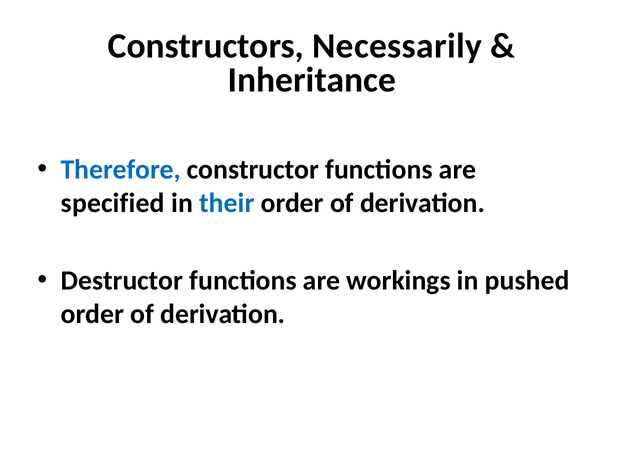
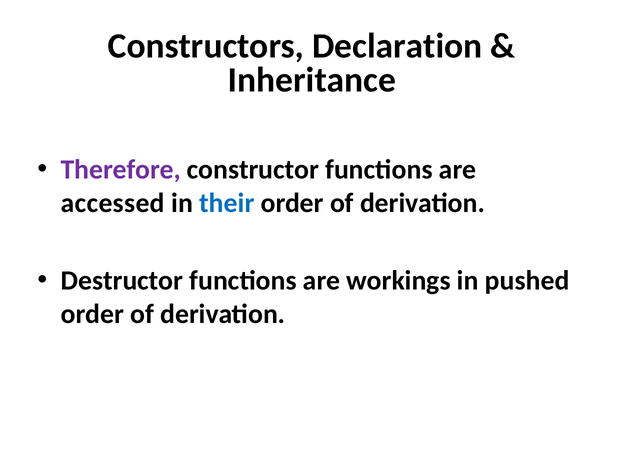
Necessarily: Necessarily -> Declaration (397, 46)
Therefore colour: blue -> purple (121, 170)
specified: specified -> accessed (113, 203)
